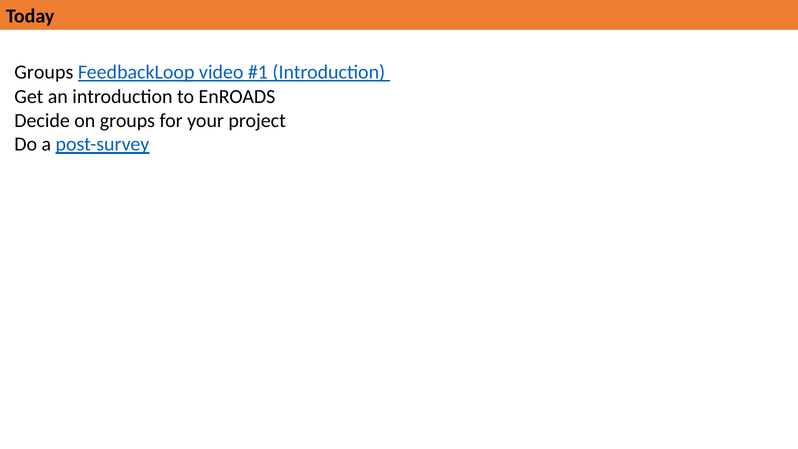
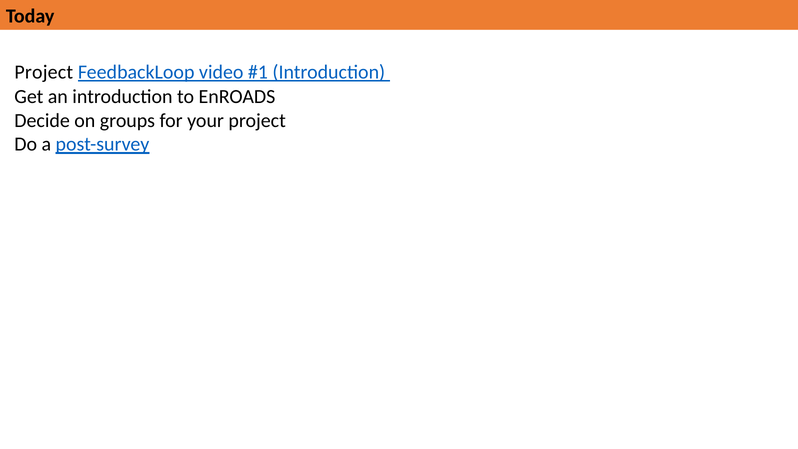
Groups: Groups -> Project (44, 72)
